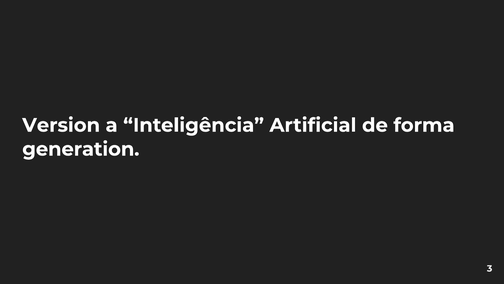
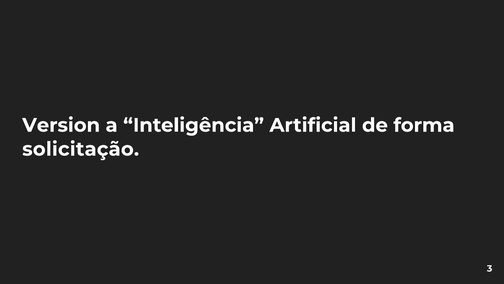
generation: generation -> solicitação (81, 149)
